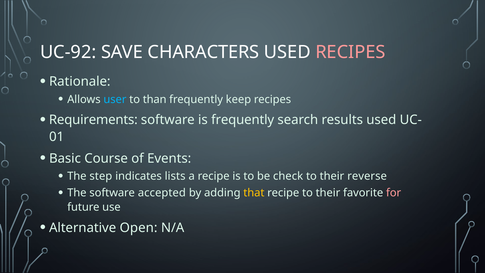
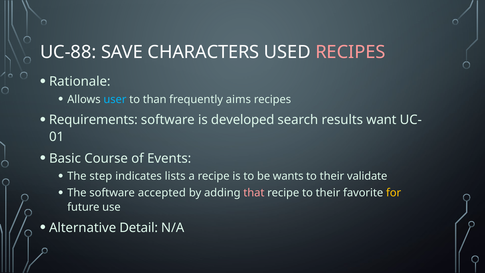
UC-92: UC-92 -> UC-88 (68, 52)
keep: keep -> aims (238, 99)
is frequently: frequently -> developed (243, 120)
results used: used -> want (381, 120)
check: check -> wants (288, 176)
reverse: reverse -> validate (367, 176)
that colour: yellow -> pink (254, 193)
for colour: pink -> yellow (394, 193)
Open: Open -> Detail (139, 228)
